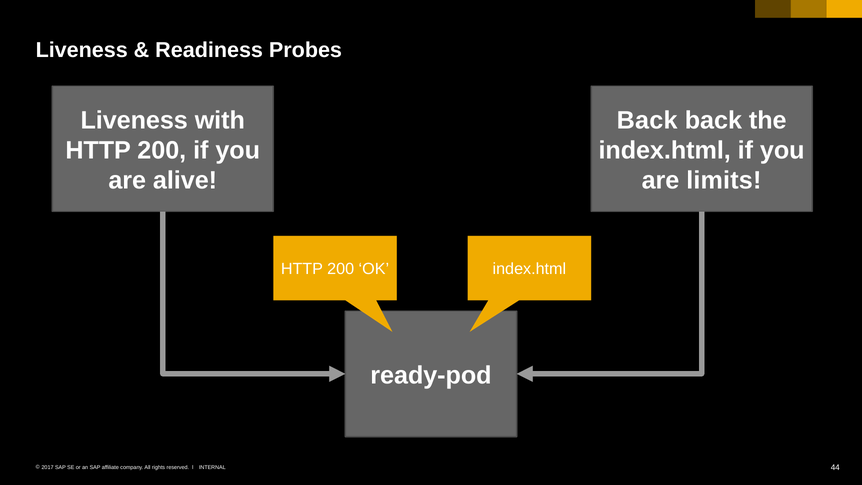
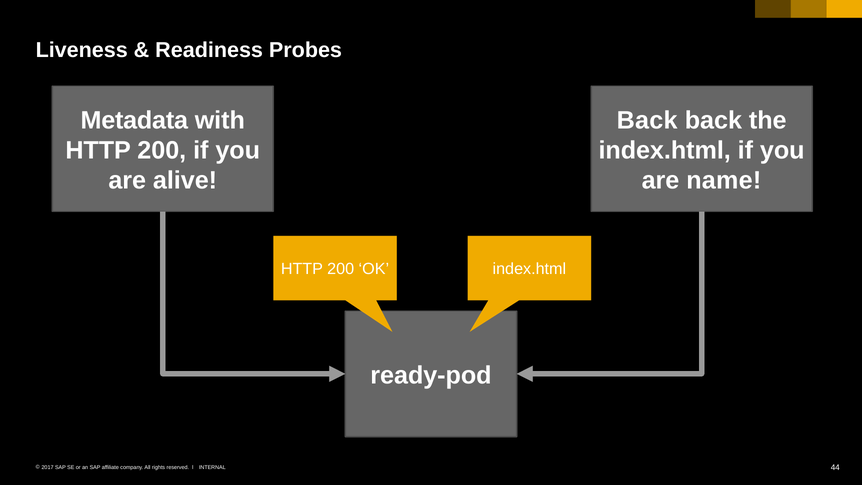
Liveness: Liveness -> Metadata (134, 120)
limits: limits -> name (724, 181)
